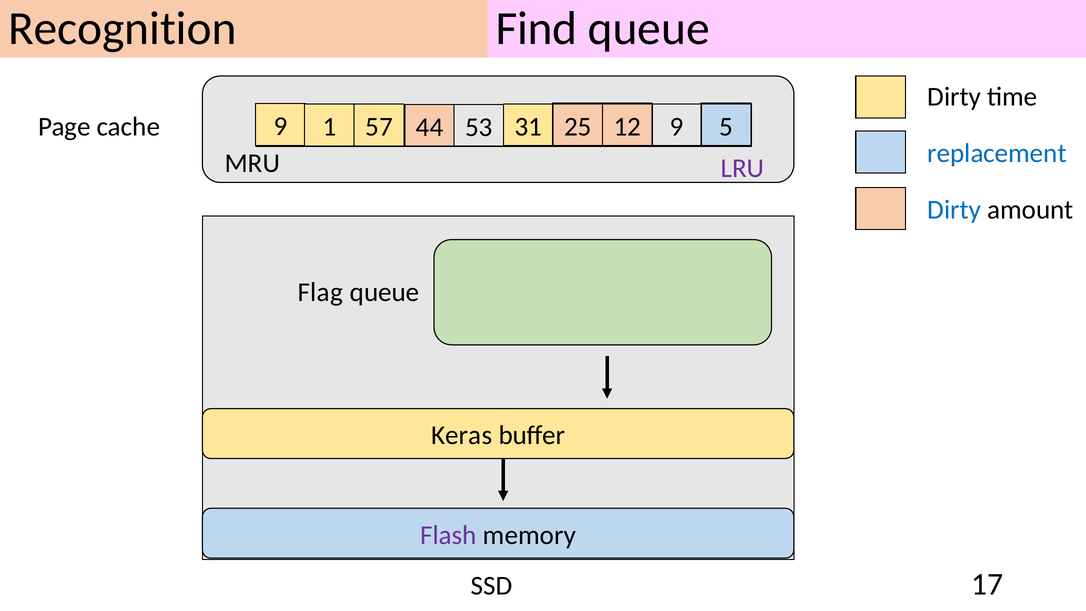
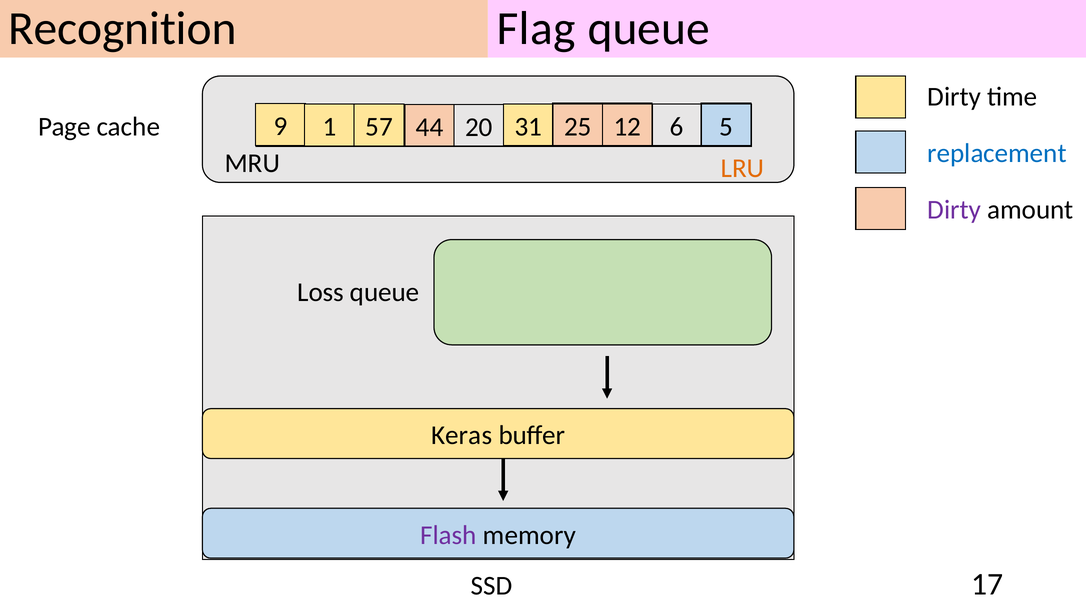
Find: Find -> Flag (536, 29)
53: 53 -> 20 (479, 127)
31 9: 9 -> 6 (677, 127)
LRU colour: purple -> orange (742, 168)
Dirty colour: blue -> purple (954, 210)
Flag: Flag -> Loss (321, 292)
